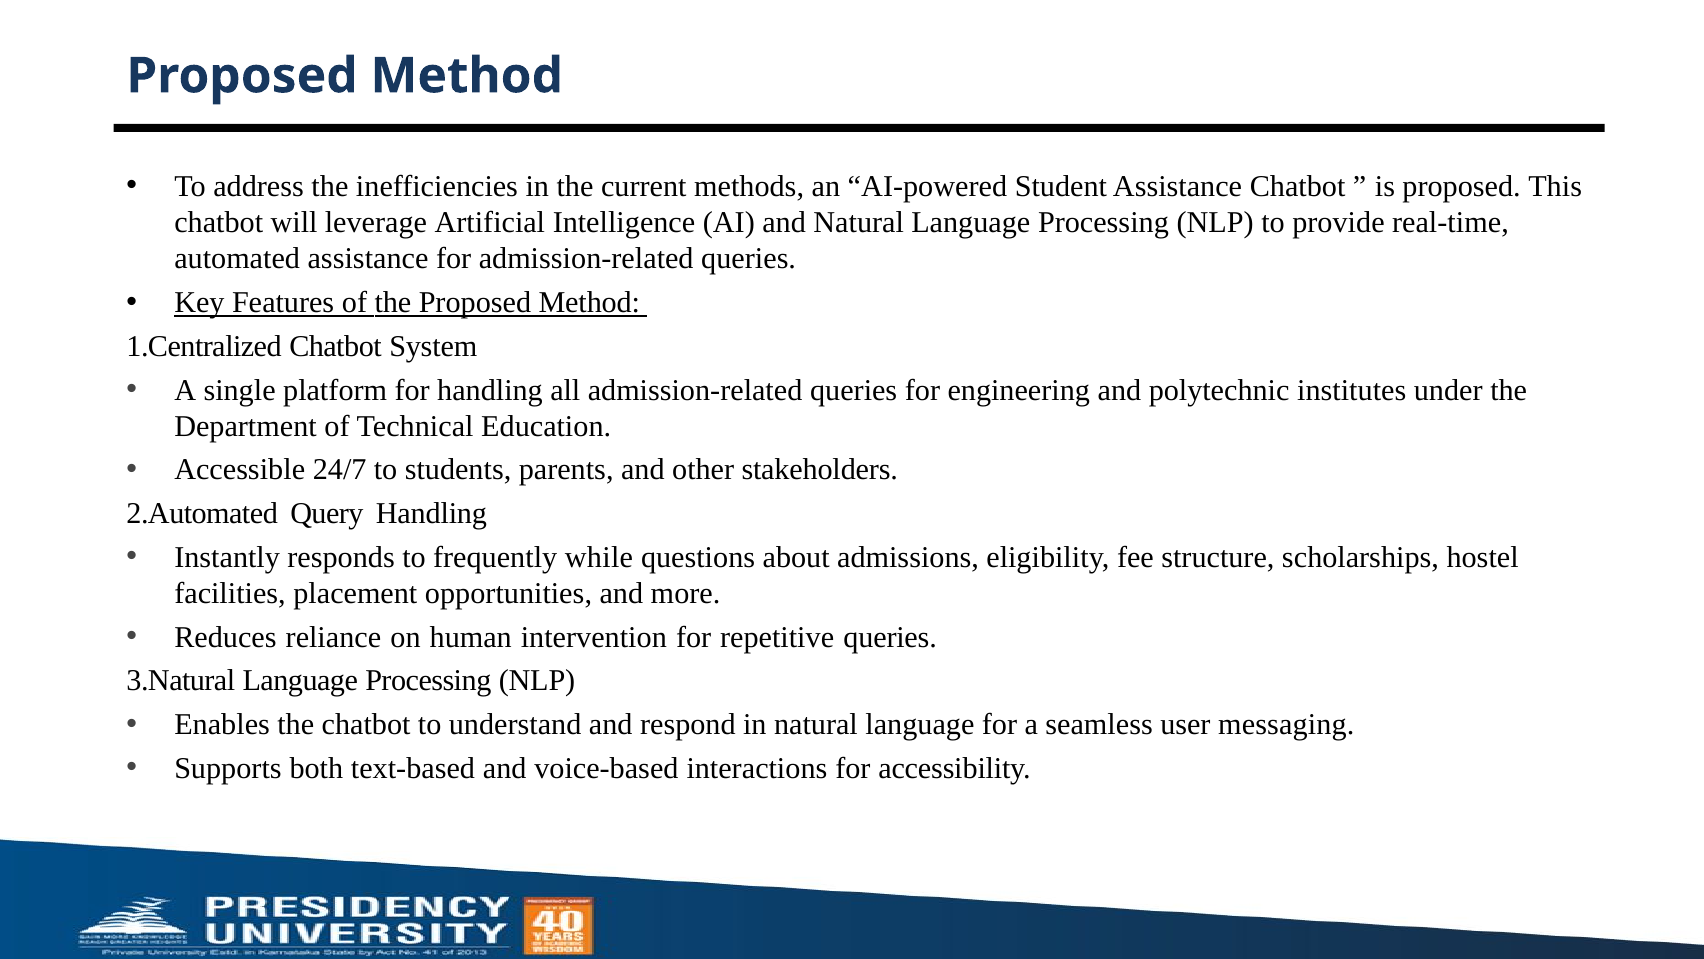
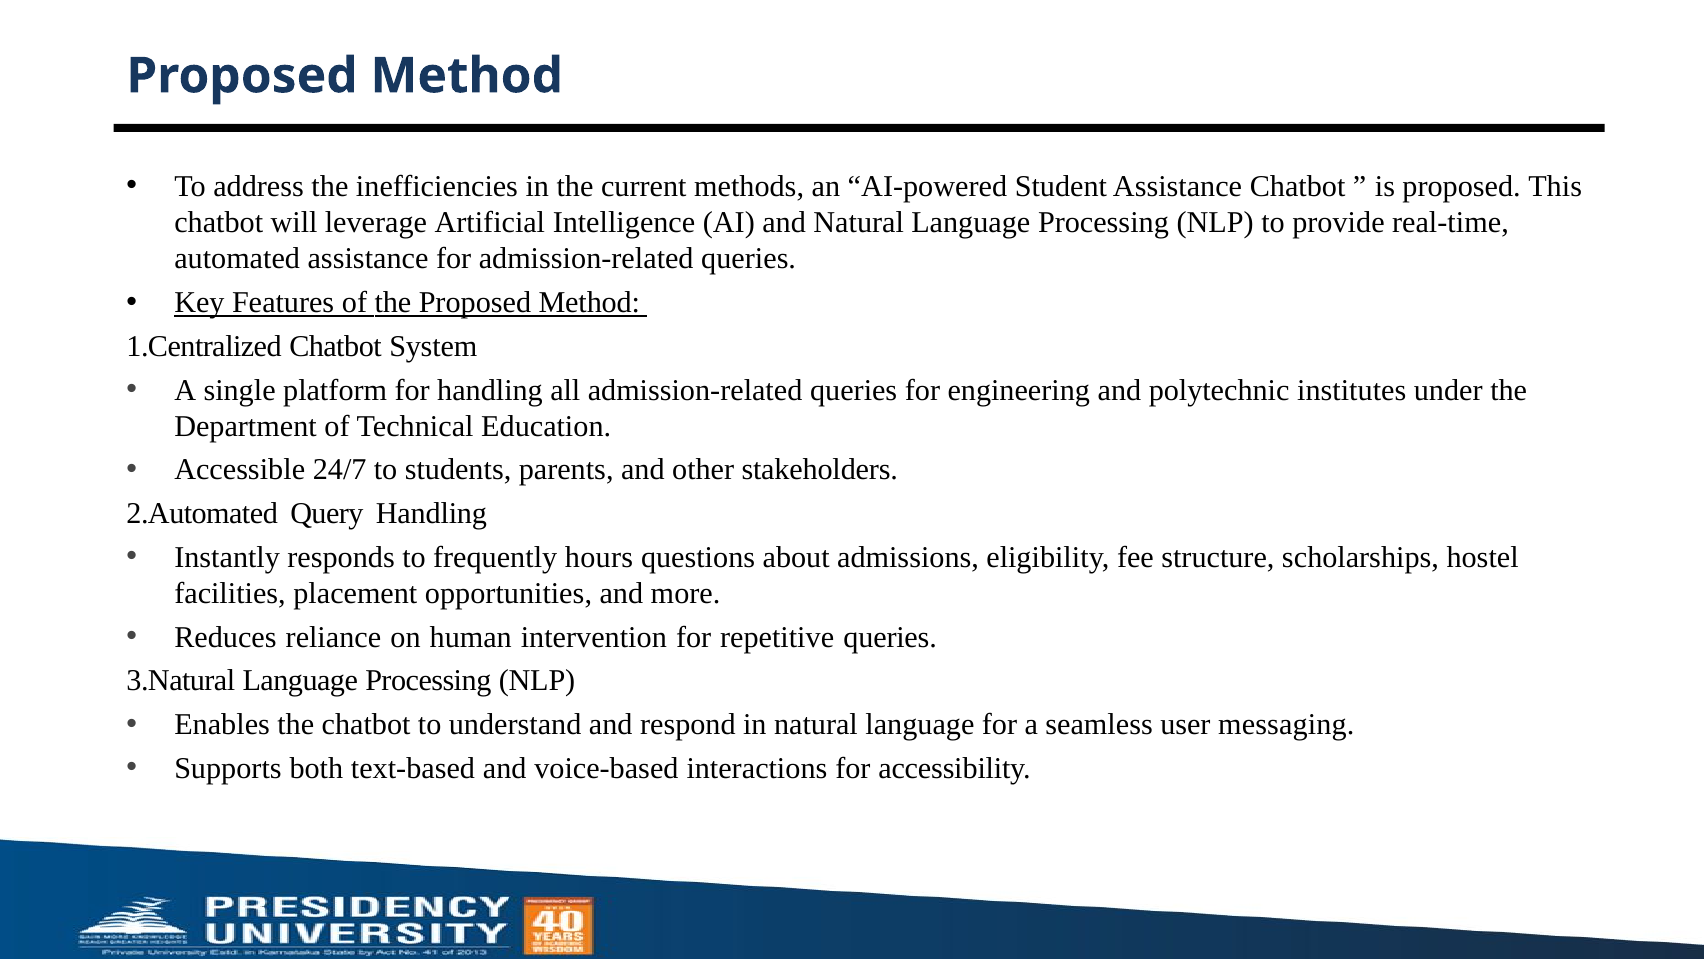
while: while -> hours (599, 557)
